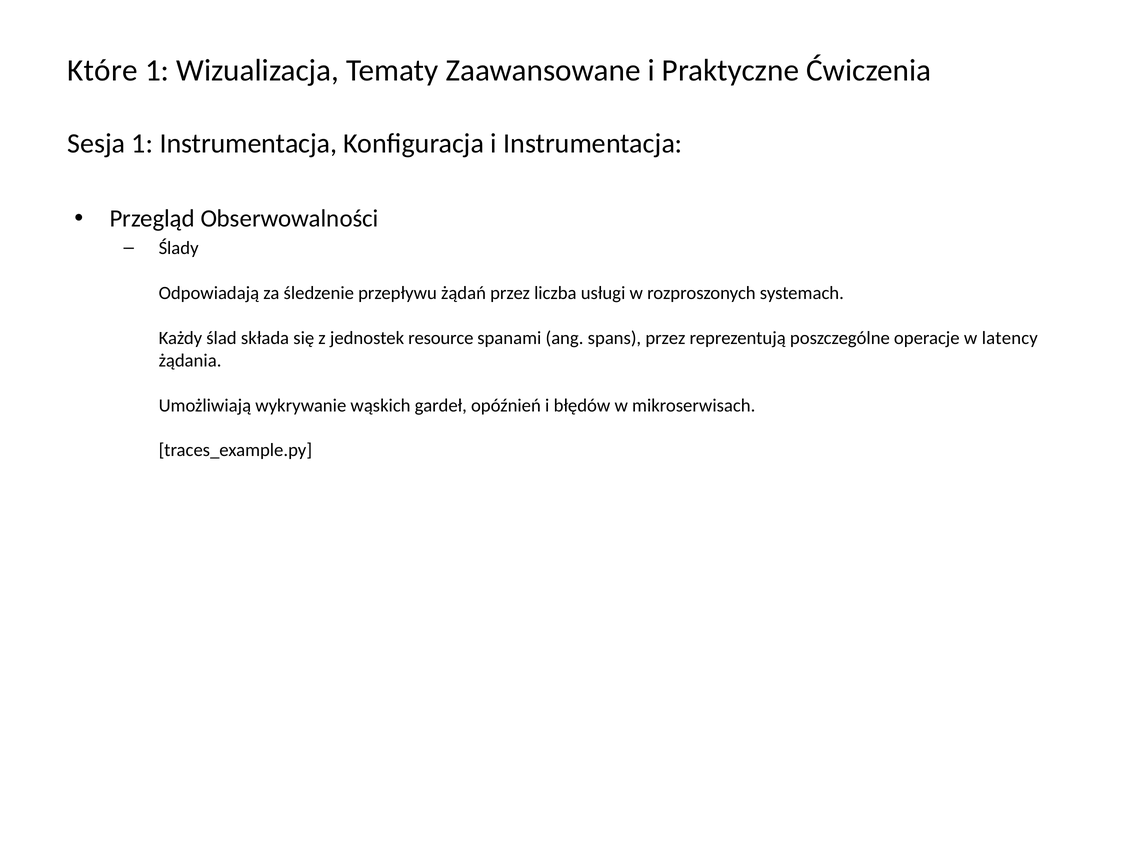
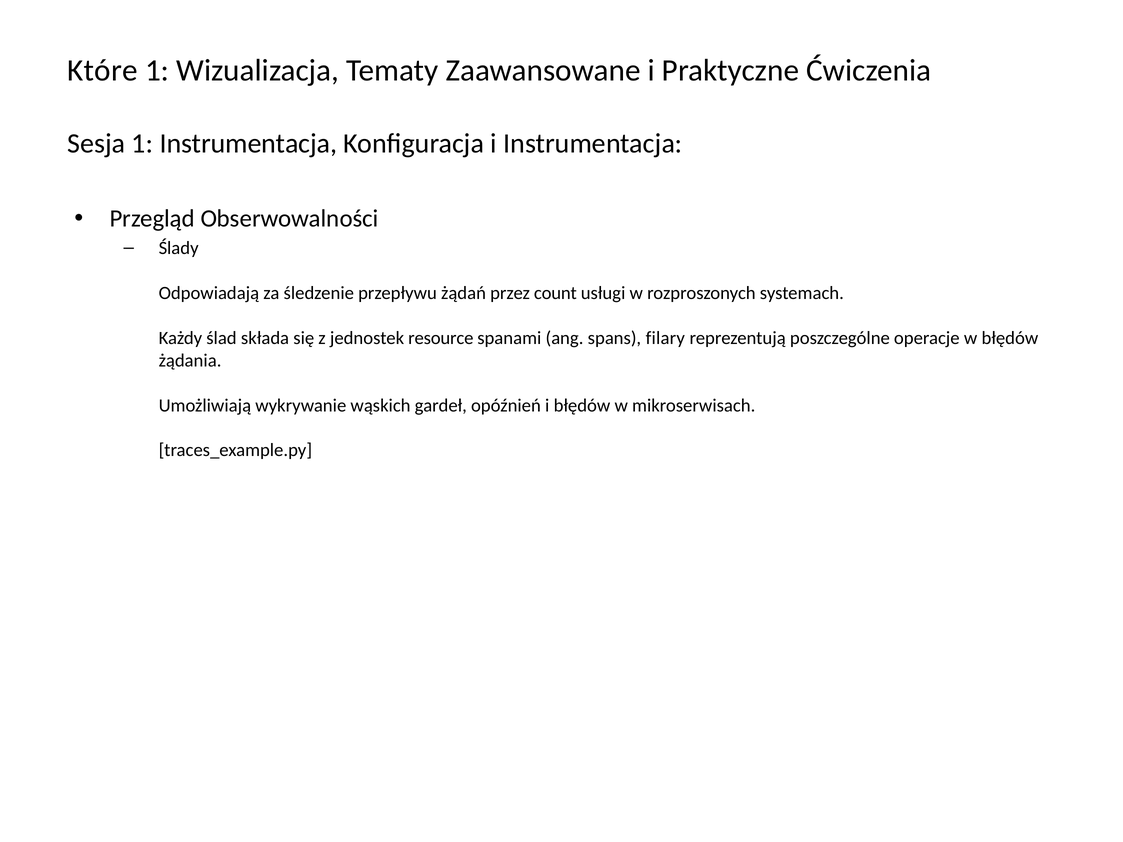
liczba: liczba -> count (555, 293)
spans przez: przez -> filary (665, 338)
w latency: latency -> błędów (1010, 338)
